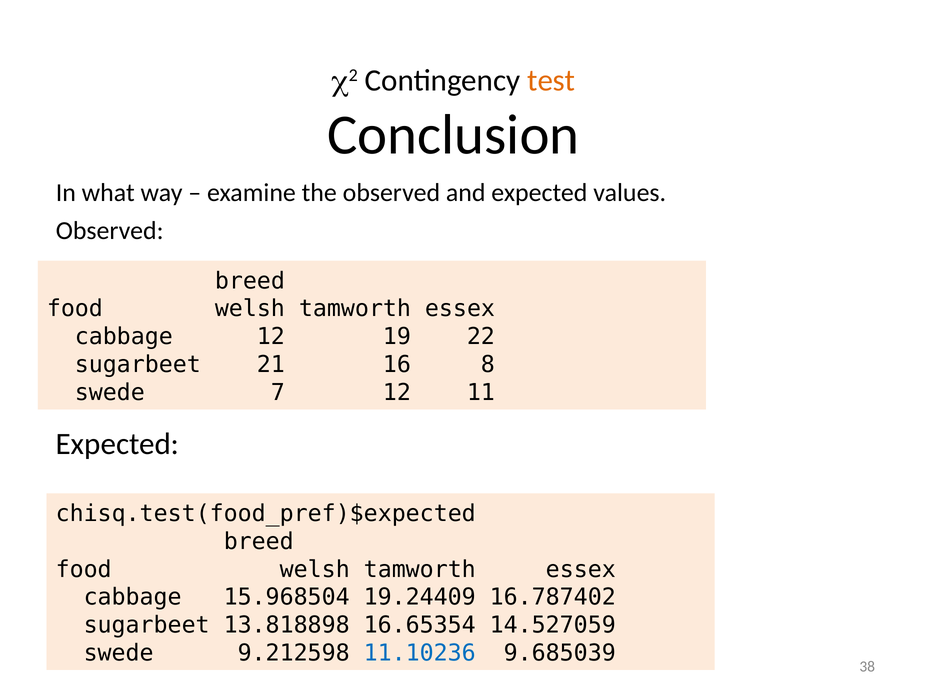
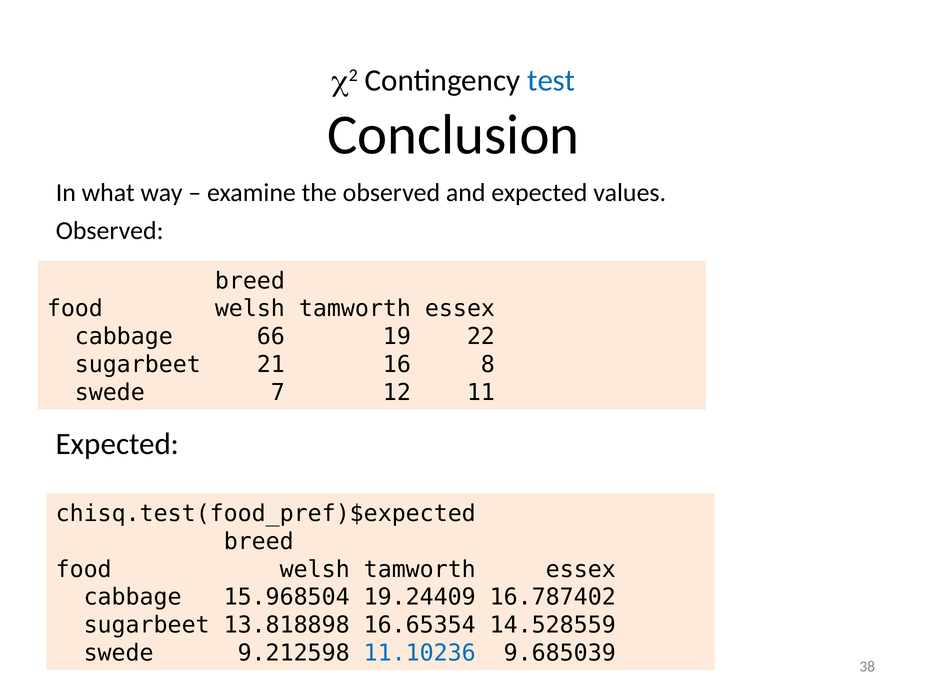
test colour: orange -> blue (551, 81)
cabbage 12: 12 -> 66 (271, 337)
14.527059: 14.527059 -> 14.528559 (553, 625)
